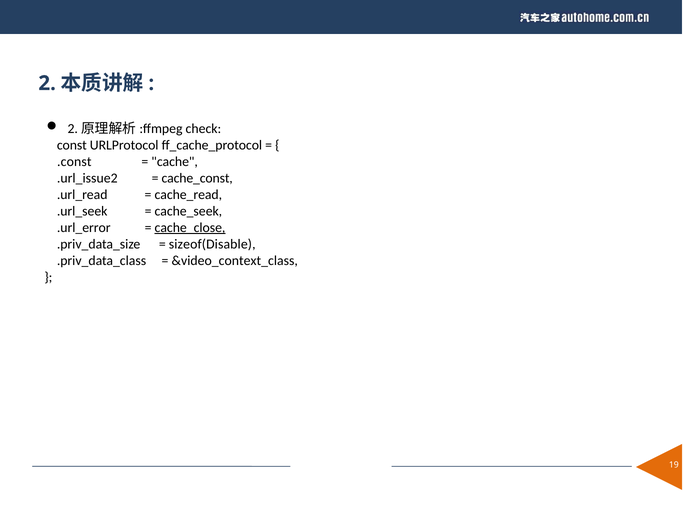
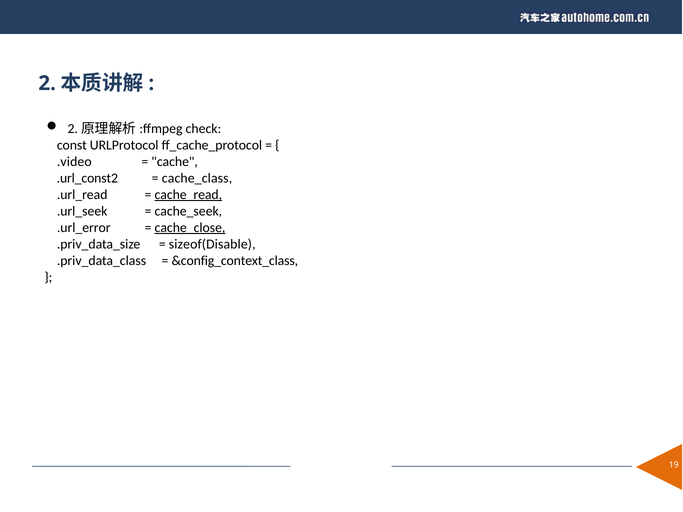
.const: .const -> .video (74, 162)
.url_issue2: .url_issue2 -> .url_const2 (87, 178)
cache_const: cache_const -> cache_class (197, 178)
cache_read underline: none -> present (188, 195)
&video_context_class: &video_context_class -> &config_context_class (235, 261)
